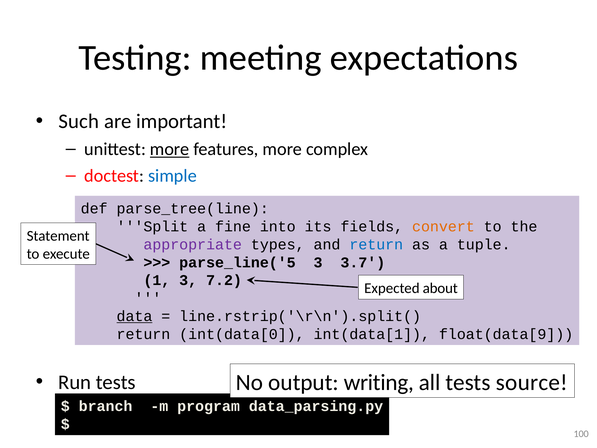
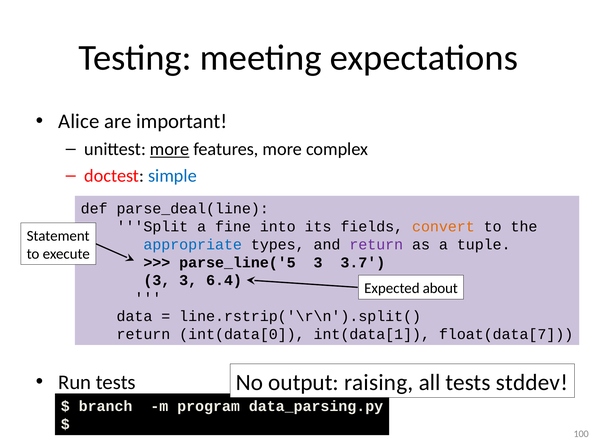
Such: Such -> Alice (79, 121)
parse_tree(line: parse_tree(line -> parse_deal(line (193, 209)
appropriate colour: purple -> blue (193, 244)
return colour: blue -> purple (376, 244)
1: 1 -> 3 (157, 280)
7.2: 7.2 -> 6.4 (224, 280)
data underline: present -> none (134, 316)
float(data[9: float(data[9 -> float(data[7 (506, 334)
writing: writing -> raising (379, 382)
source: source -> stddev (532, 382)
